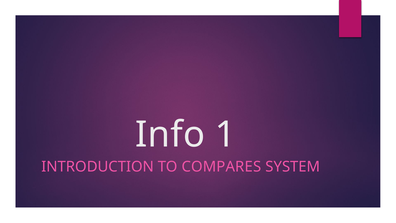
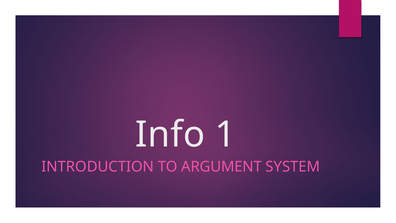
COMPARES: COMPARES -> ARGUMENT (222, 167)
